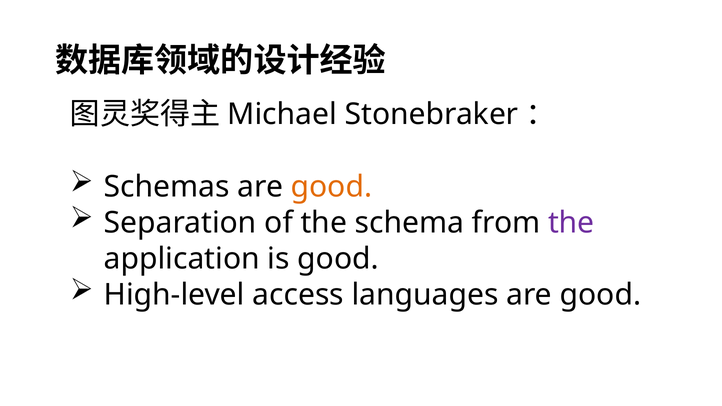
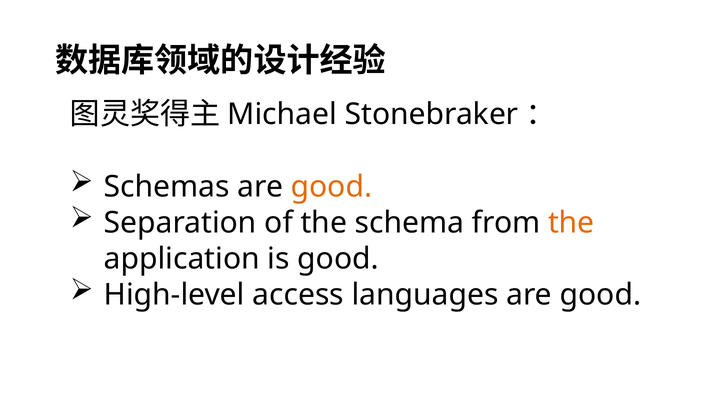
the colour: purple -> orange (571, 223)
